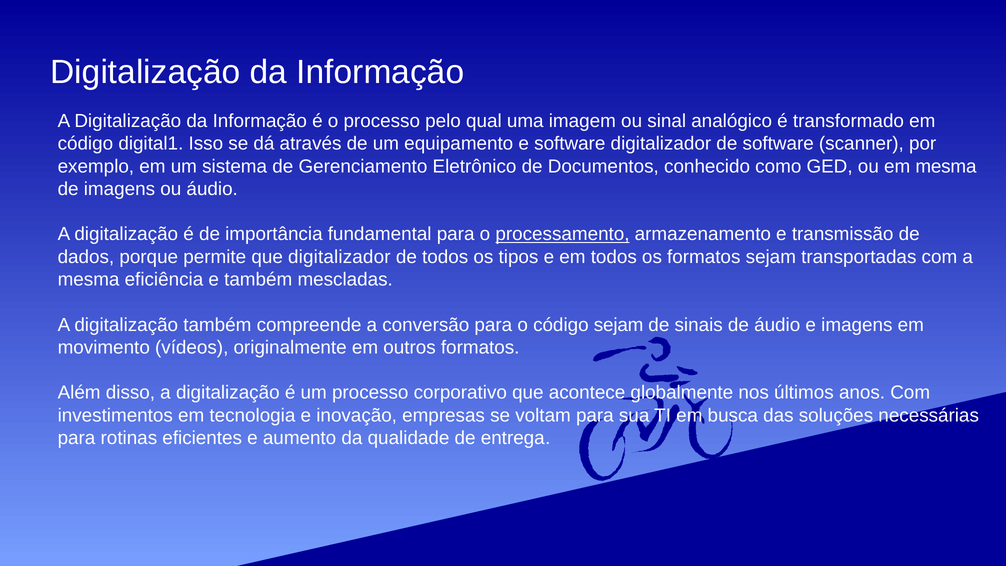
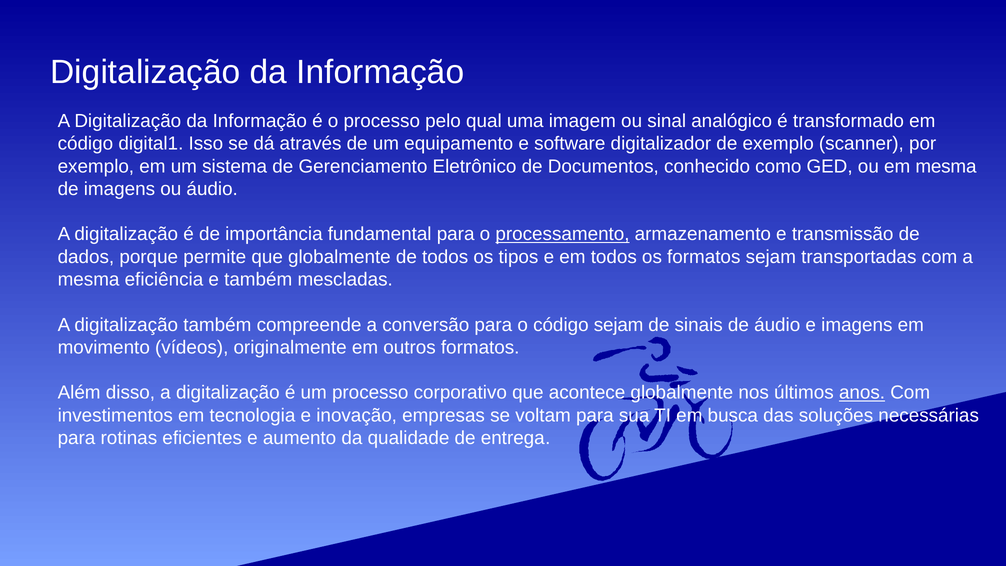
de software: software -> exemplo (778, 144)
que digitalizador: digitalizador -> globalmente (339, 257)
anos underline: none -> present (862, 393)
